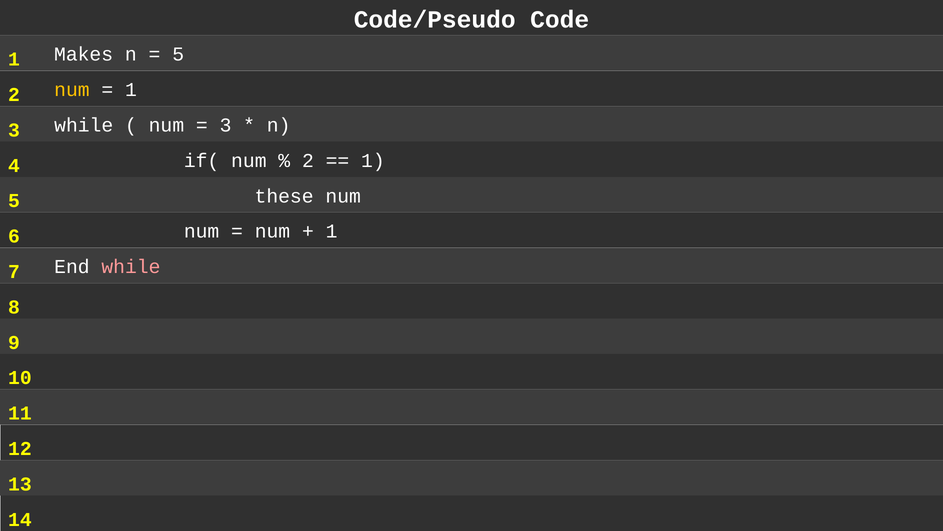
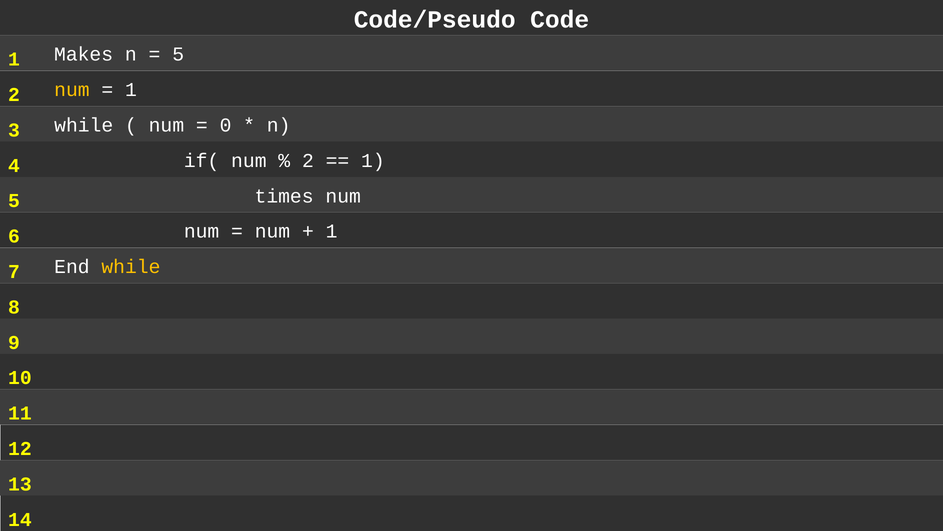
3: 3 -> 0 (226, 125)
these: these -> times (284, 196)
while colour: pink -> yellow (131, 267)
